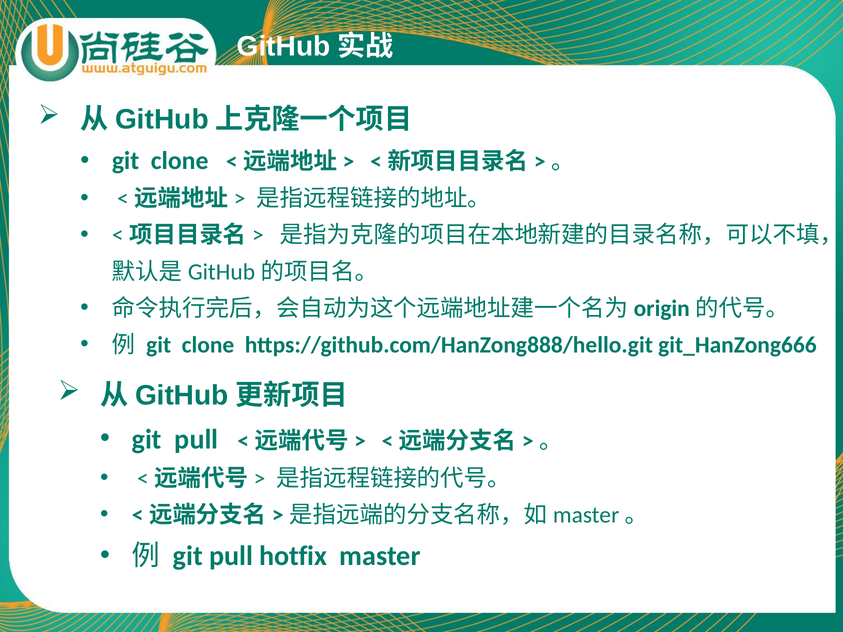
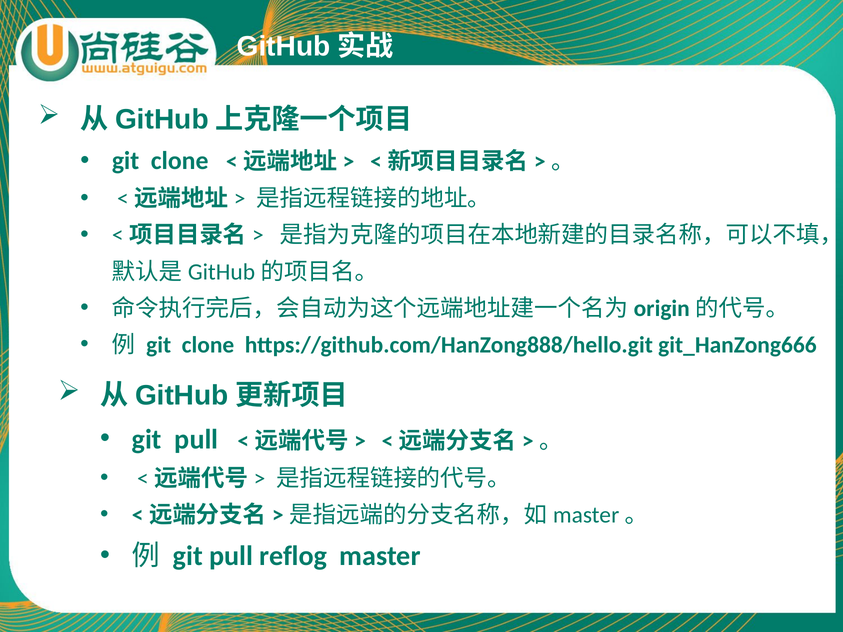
hotfix: hotfix -> reflog (293, 556)
